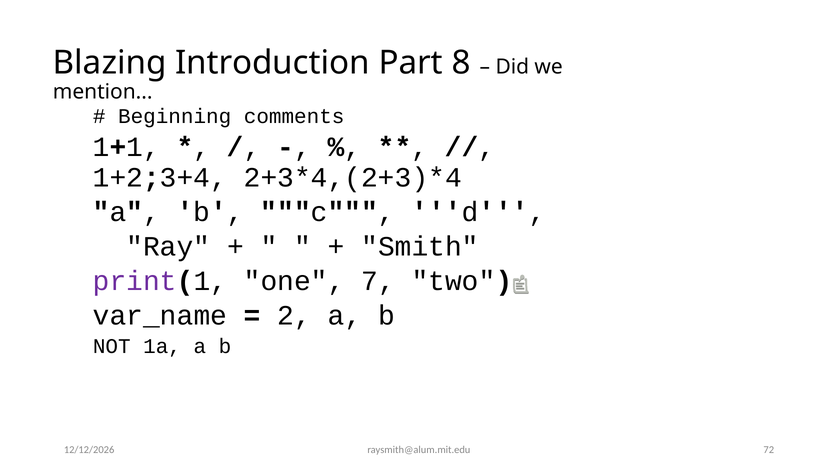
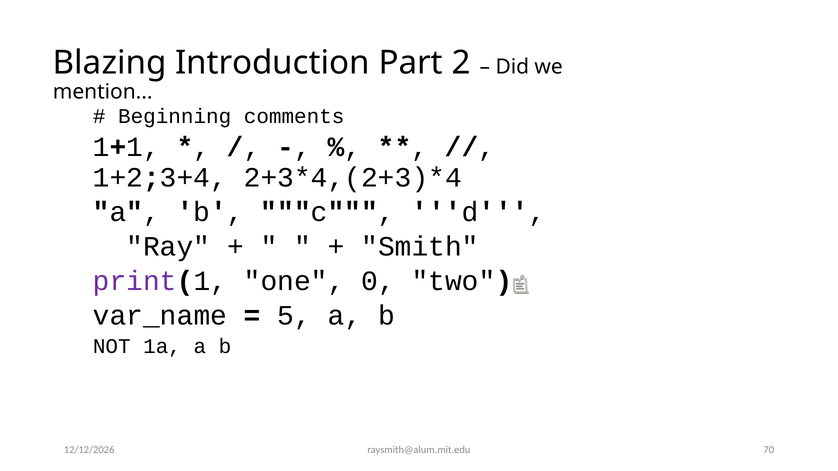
8: 8 -> 2 (461, 63)
7: 7 -> 0 (378, 281)
2: 2 -> 5 (294, 316)
72: 72 -> 70 (769, 450)
